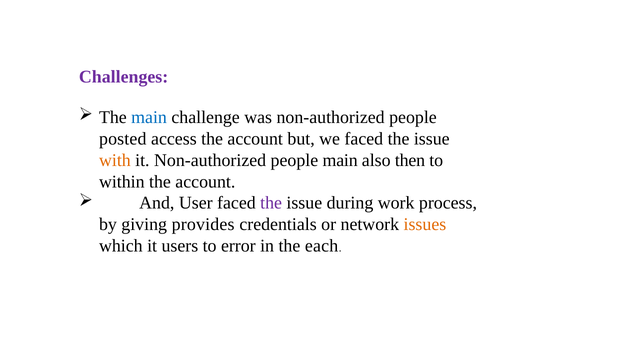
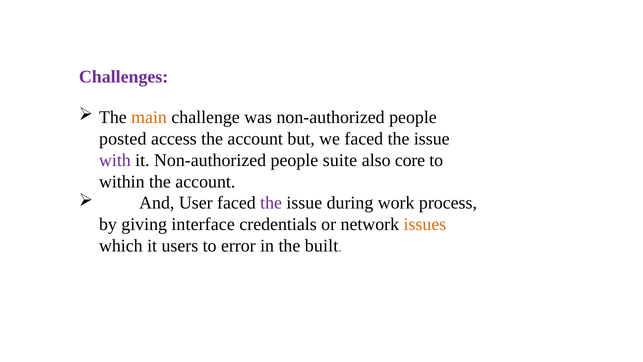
main colour: blue -> orange (149, 117)
with colour: orange -> purple (115, 160)
people main: main -> suite (340, 160)
then: then -> core (410, 160)
provides: provides -> interface (203, 224)
each: each -> built (322, 246)
